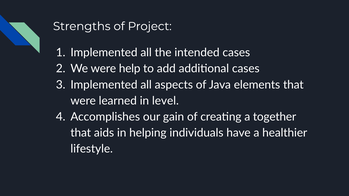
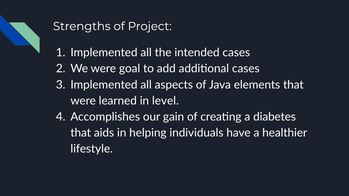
help: help -> goal (130, 69)
together: together -> diabetes (275, 117)
